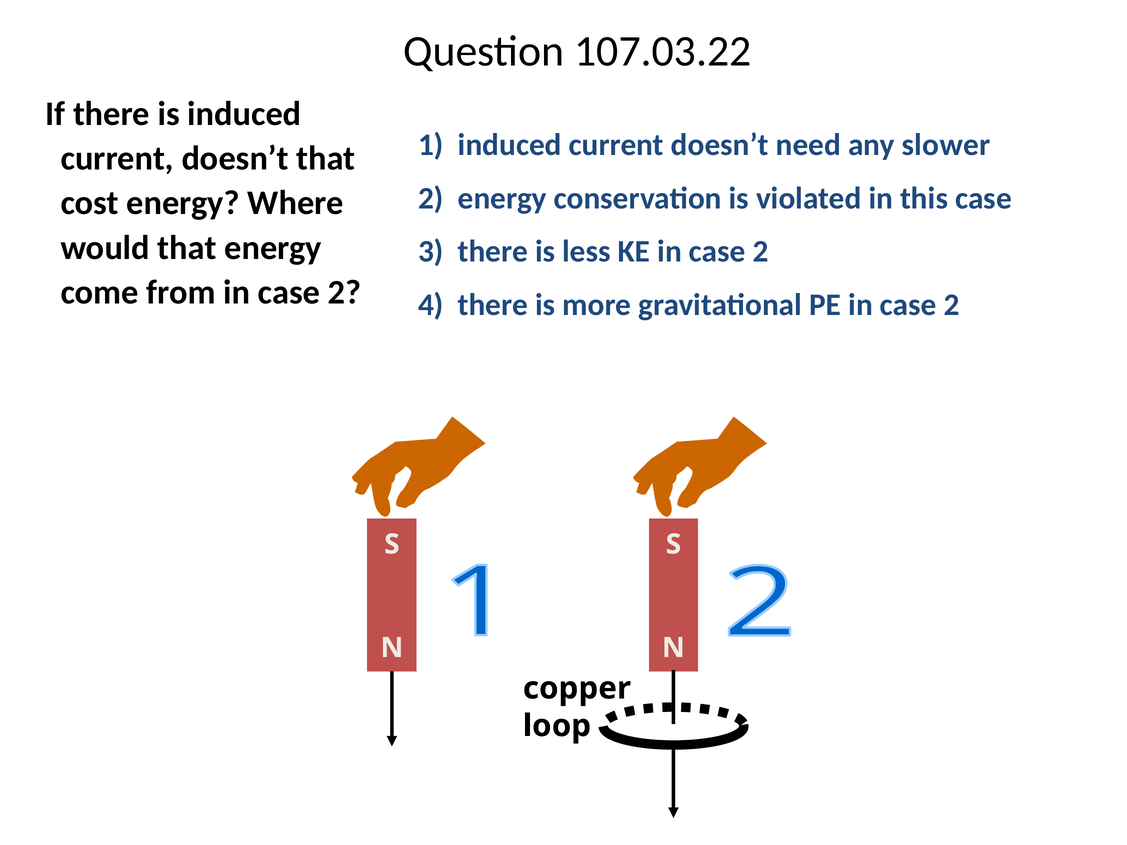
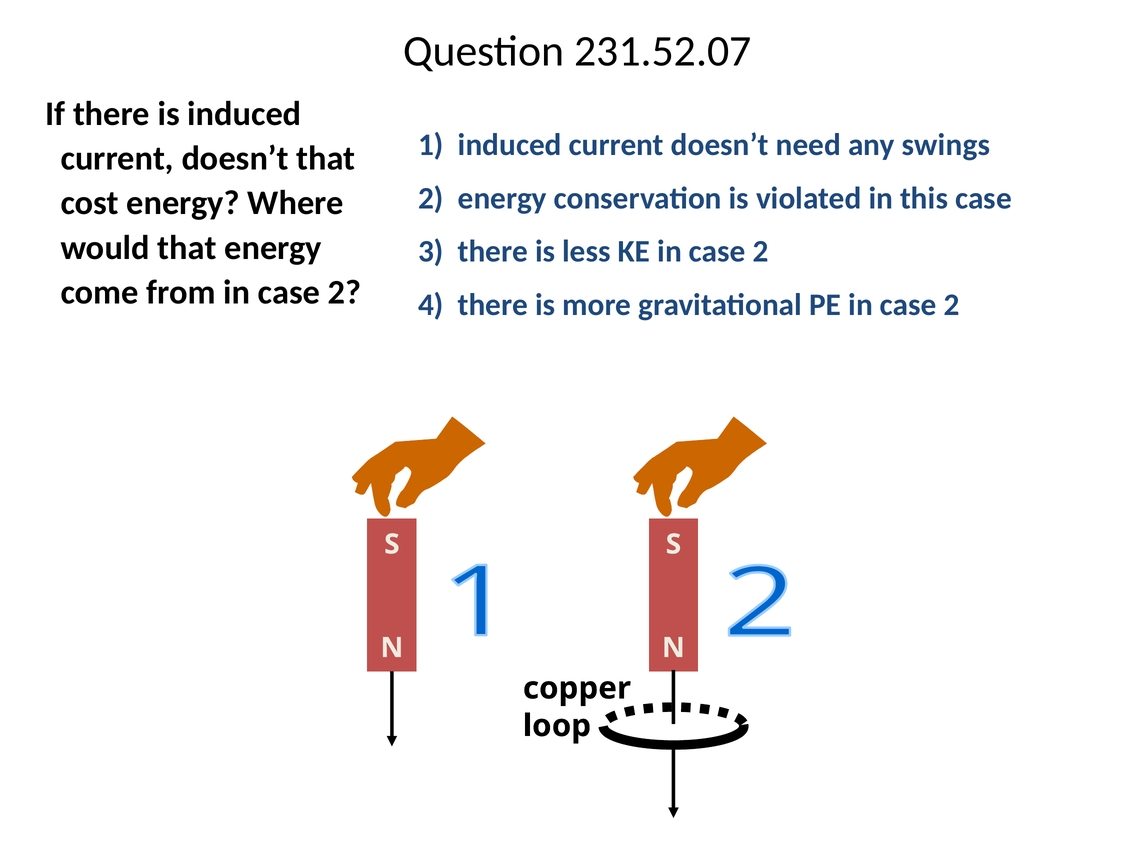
107.03.22: 107.03.22 -> 231.52.07 (663, 51)
slower: slower -> swings (946, 145)
